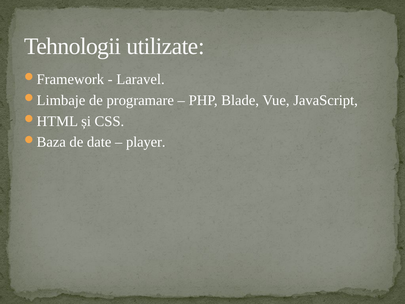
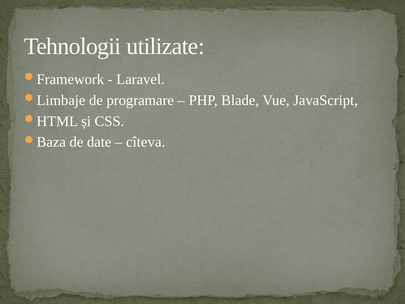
player: player -> cîteva (146, 142)
